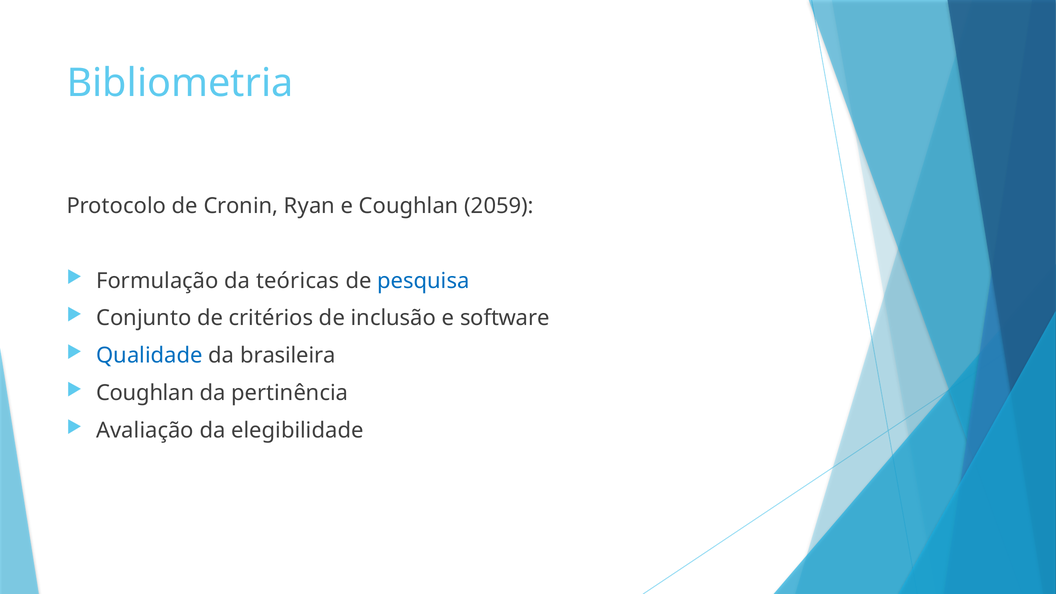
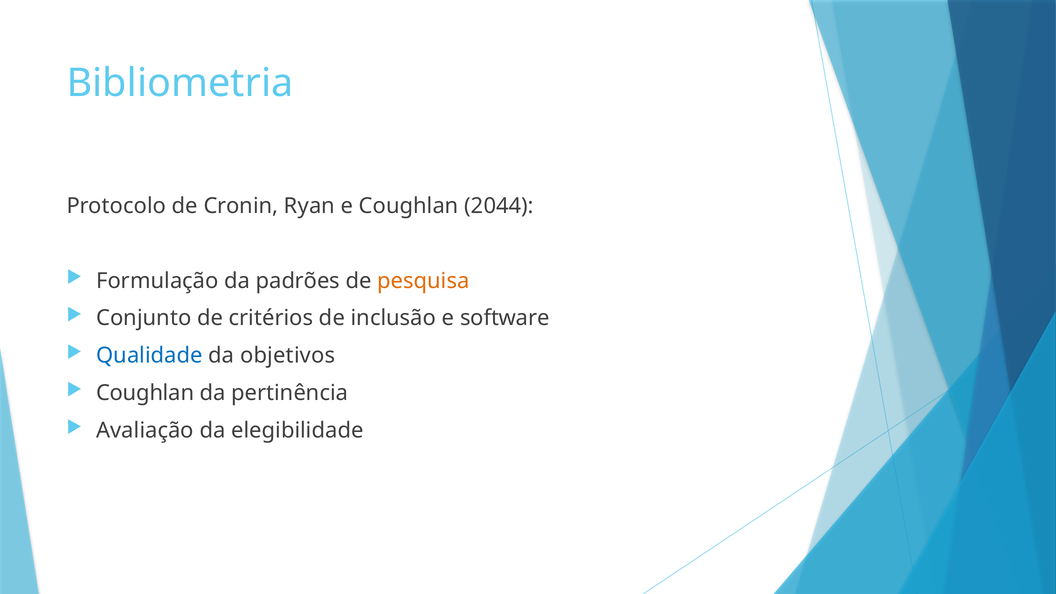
2059: 2059 -> 2044 (499, 206)
teóricas: teóricas -> padrões (298, 281)
pesquisa colour: blue -> orange (423, 281)
brasileira: brasileira -> objetivos (288, 356)
